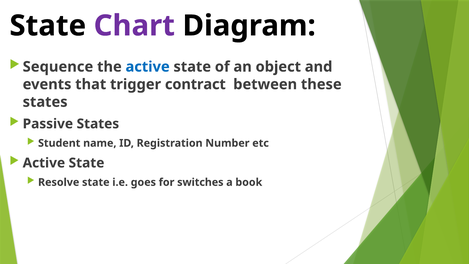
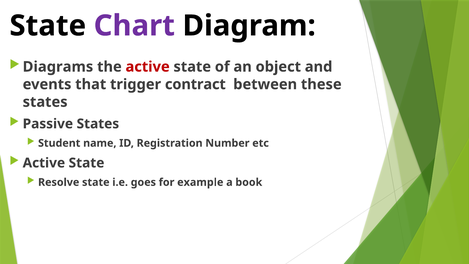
Sequence: Sequence -> Diagrams (58, 67)
active colour: blue -> red (148, 67)
switches: switches -> example (200, 182)
